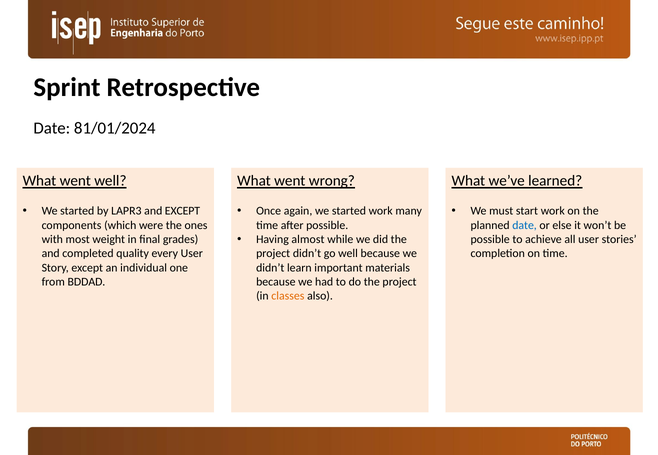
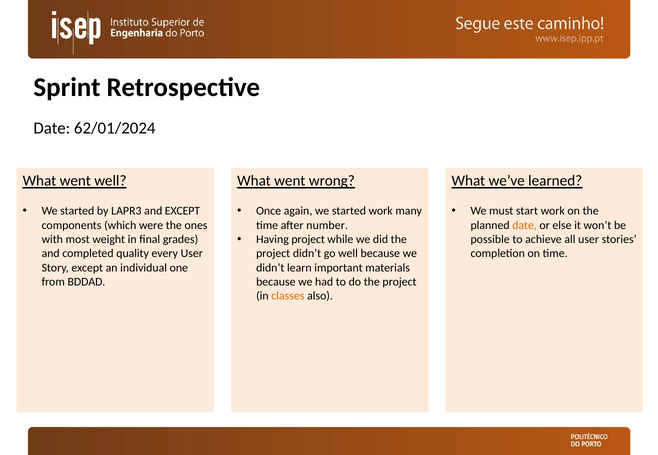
81/01/2024: 81/01/2024 -> 62/01/2024 (115, 128)
after possible: possible -> number (327, 225)
date colour: blue -> orange (525, 225)
Having almost: almost -> project (308, 240)
